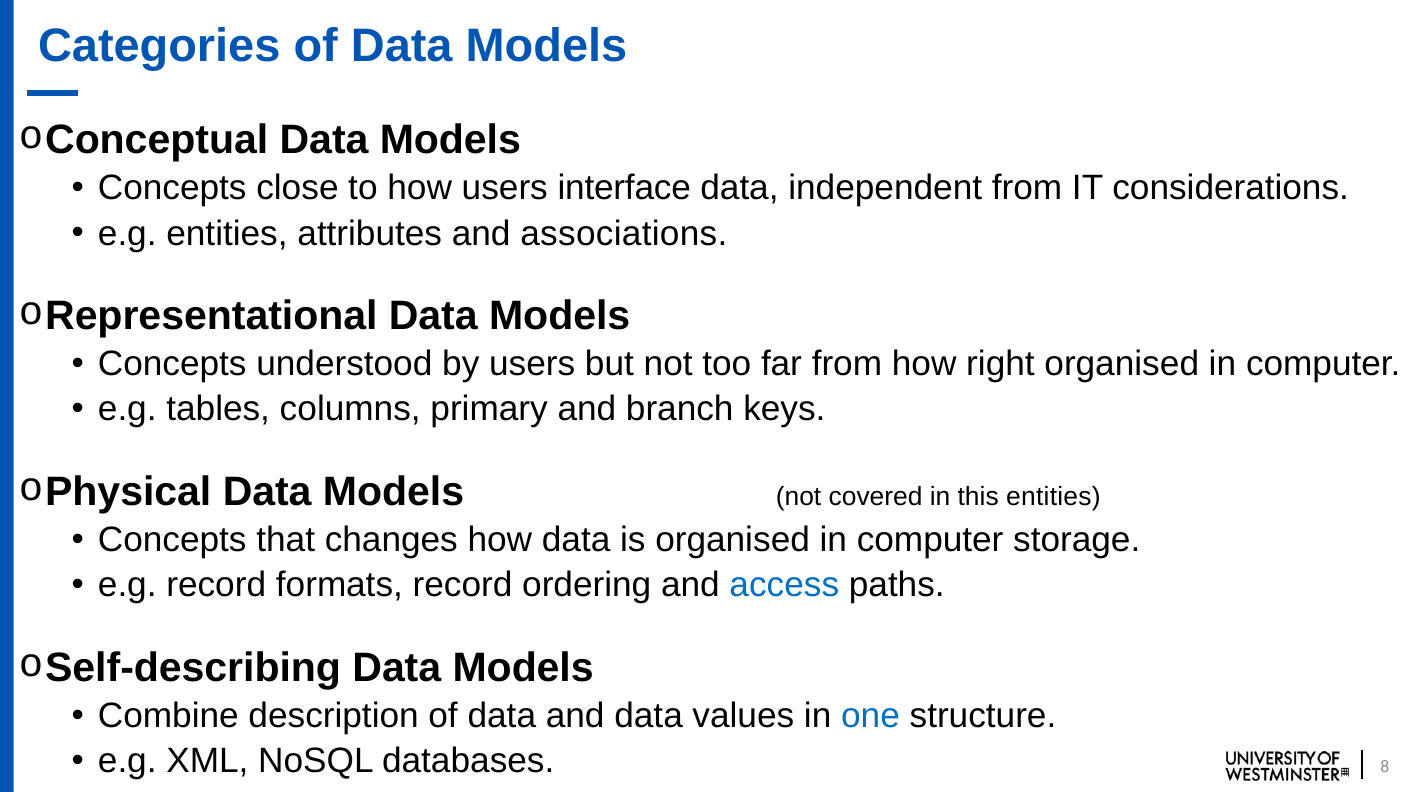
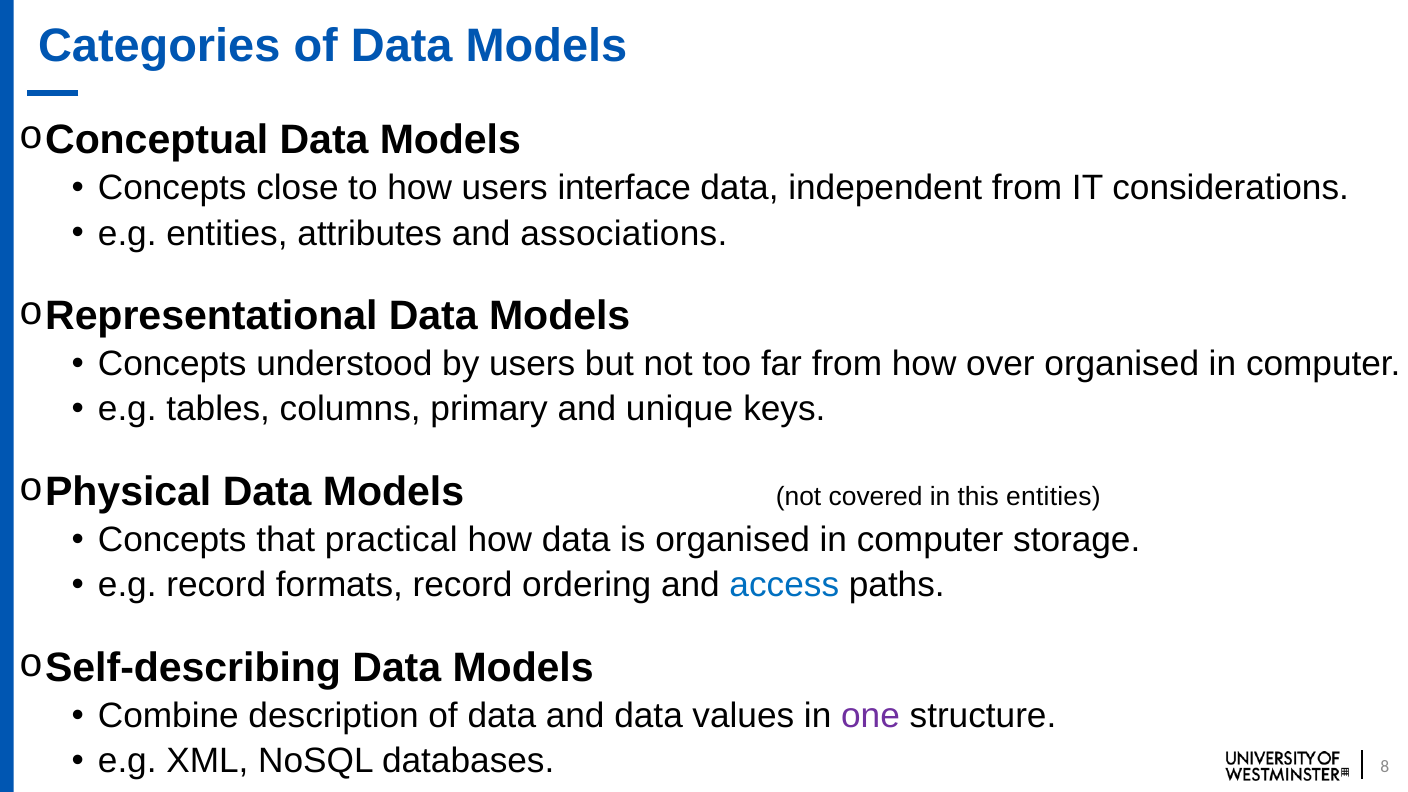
right: right -> over (1000, 364)
branch: branch -> unique (680, 409)
changes: changes -> practical (391, 540)
one colour: blue -> purple (871, 716)
